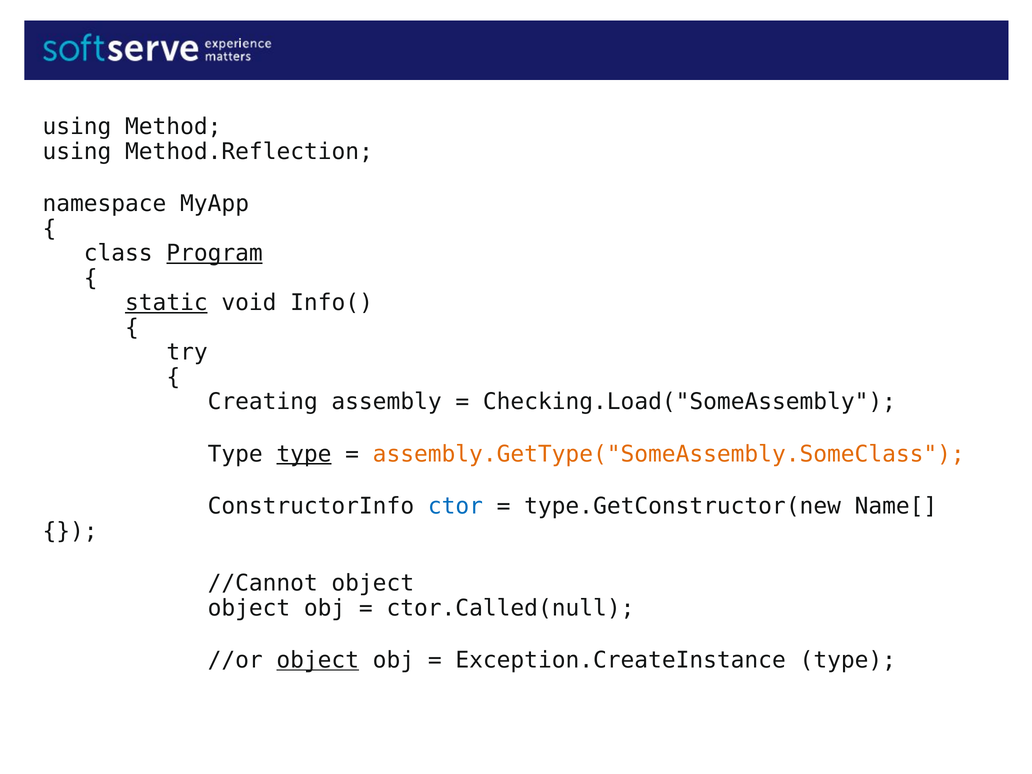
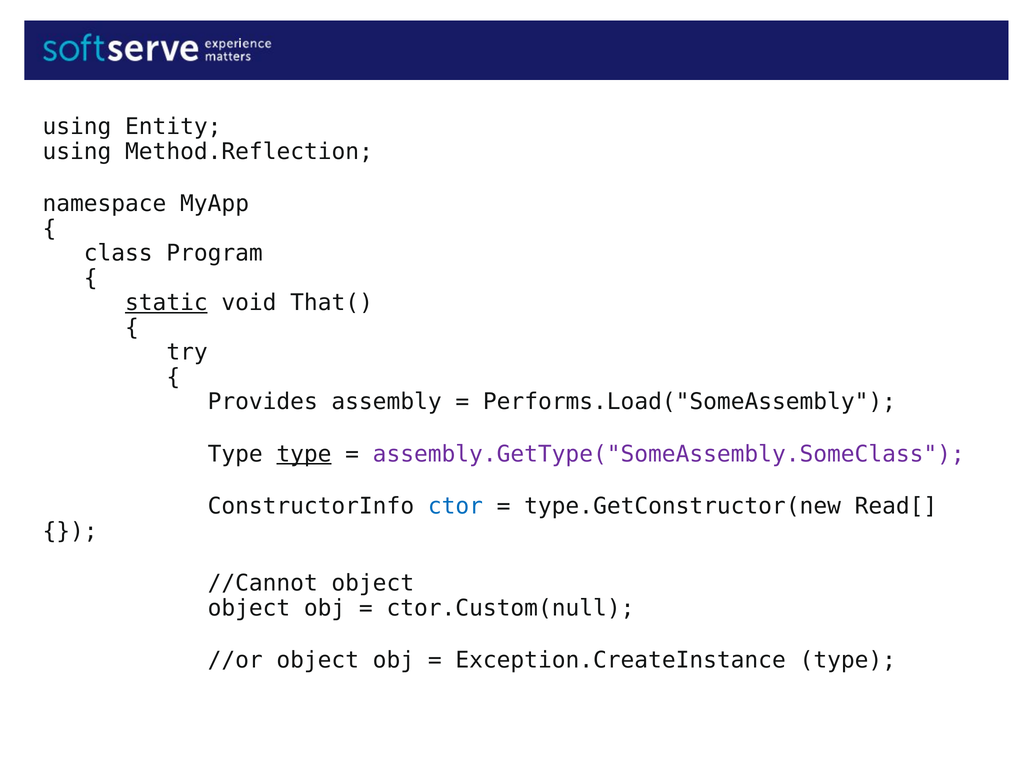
Method: Method -> Entity (173, 127)
Program underline: present -> none (215, 253)
Info(: Info( -> That( (332, 303)
Creating: Creating -> Provides (263, 402)
Checking.Load("SomeAssembly: Checking.Load("SomeAssembly -> Performs.Load("SomeAssembly (689, 402)
assembly.GetType("SomeAssembly.SomeClass colour: orange -> purple (669, 454)
Name[: Name[ -> Read[ (896, 506)
ctor.Called(null: ctor.Called(null -> ctor.Custom(null (510, 608)
object underline: present -> none (318, 660)
